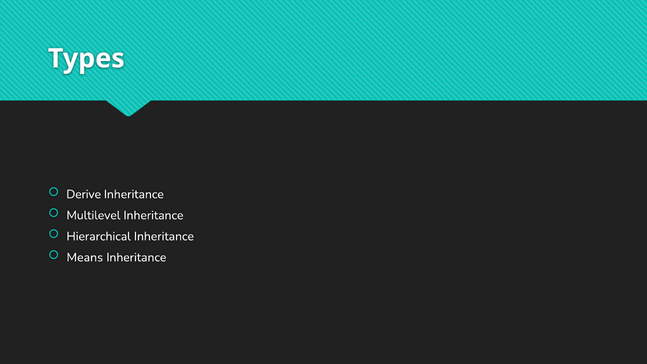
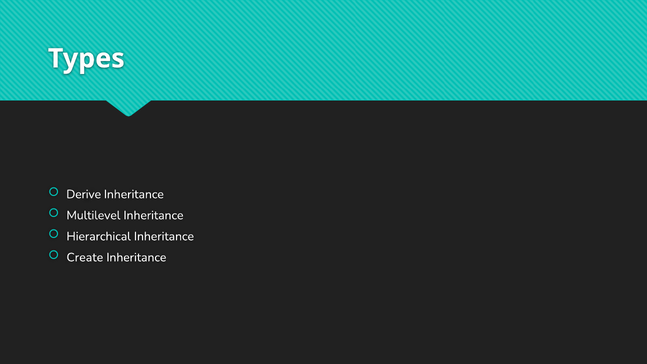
Means: Means -> Create (85, 257)
